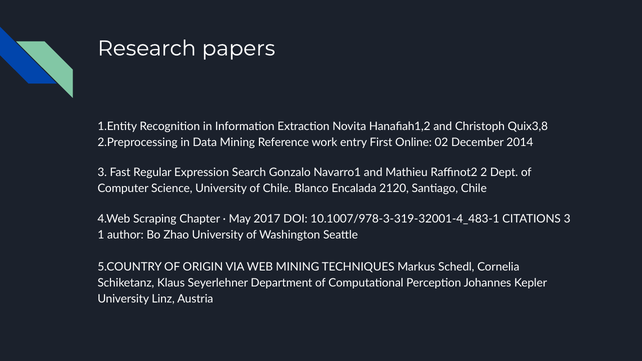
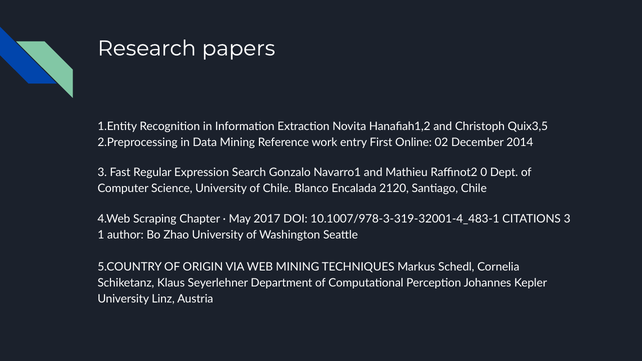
Quix3,8: Quix3,8 -> Quix3,5 (528, 126)
2: 2 -> 0 (484, 173)
